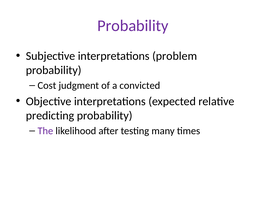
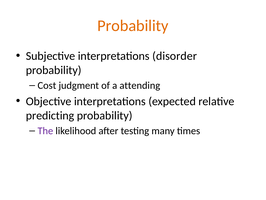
Probability colour: purple -> orange (133, 26)
problem: problem -> disorder (175, 56)
convicted: convicted -> attending (140, 85)
